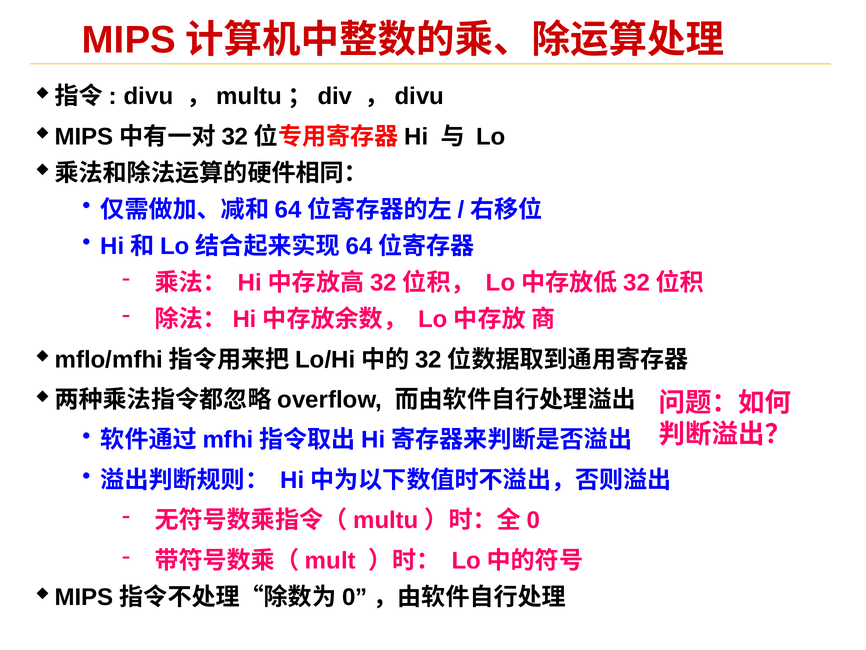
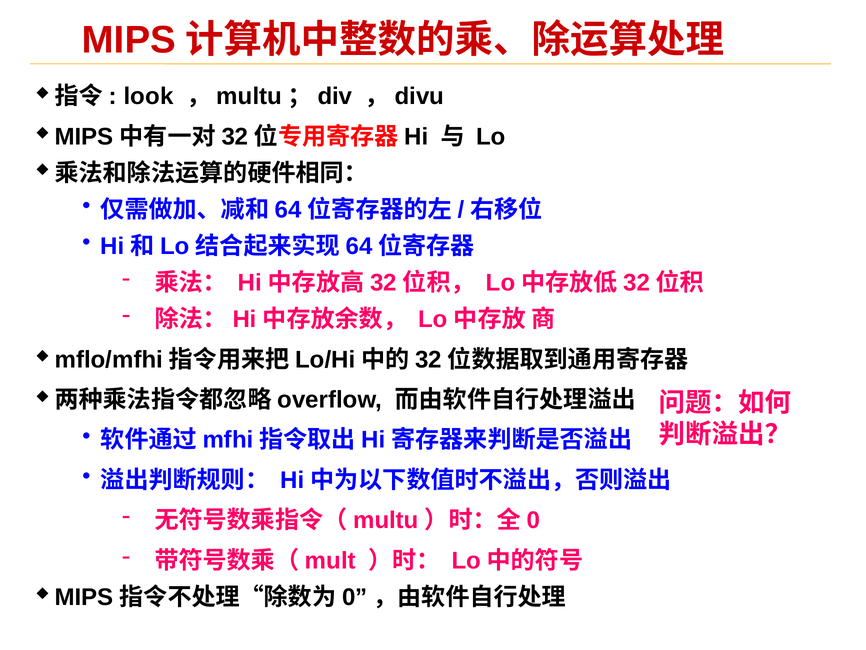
divu: divu -> look (149, 96)
